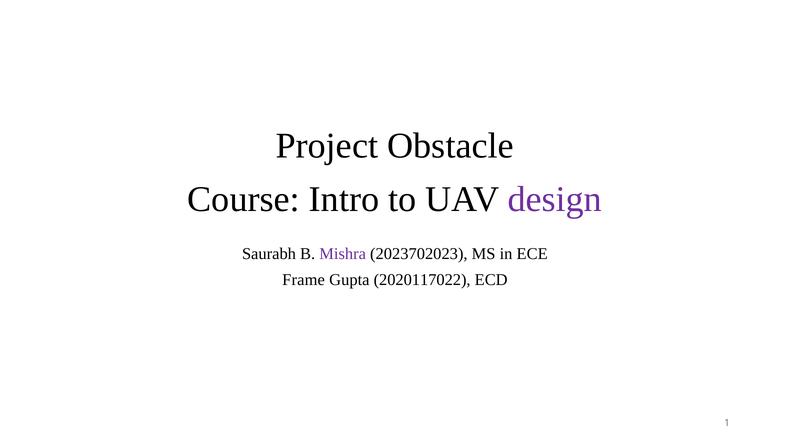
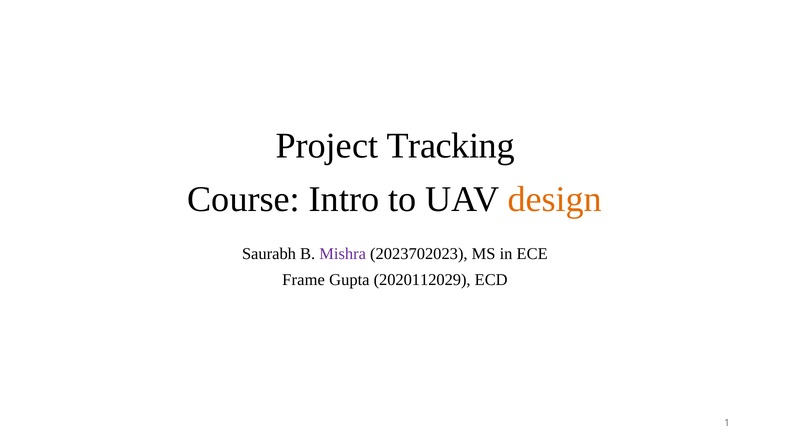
Obstacle: Obstacle -> Tracking (451, 146)
design colour: purple -> orange (555, 199)
2020117022: 2020117022 -> 2020112029 (422, 280)
